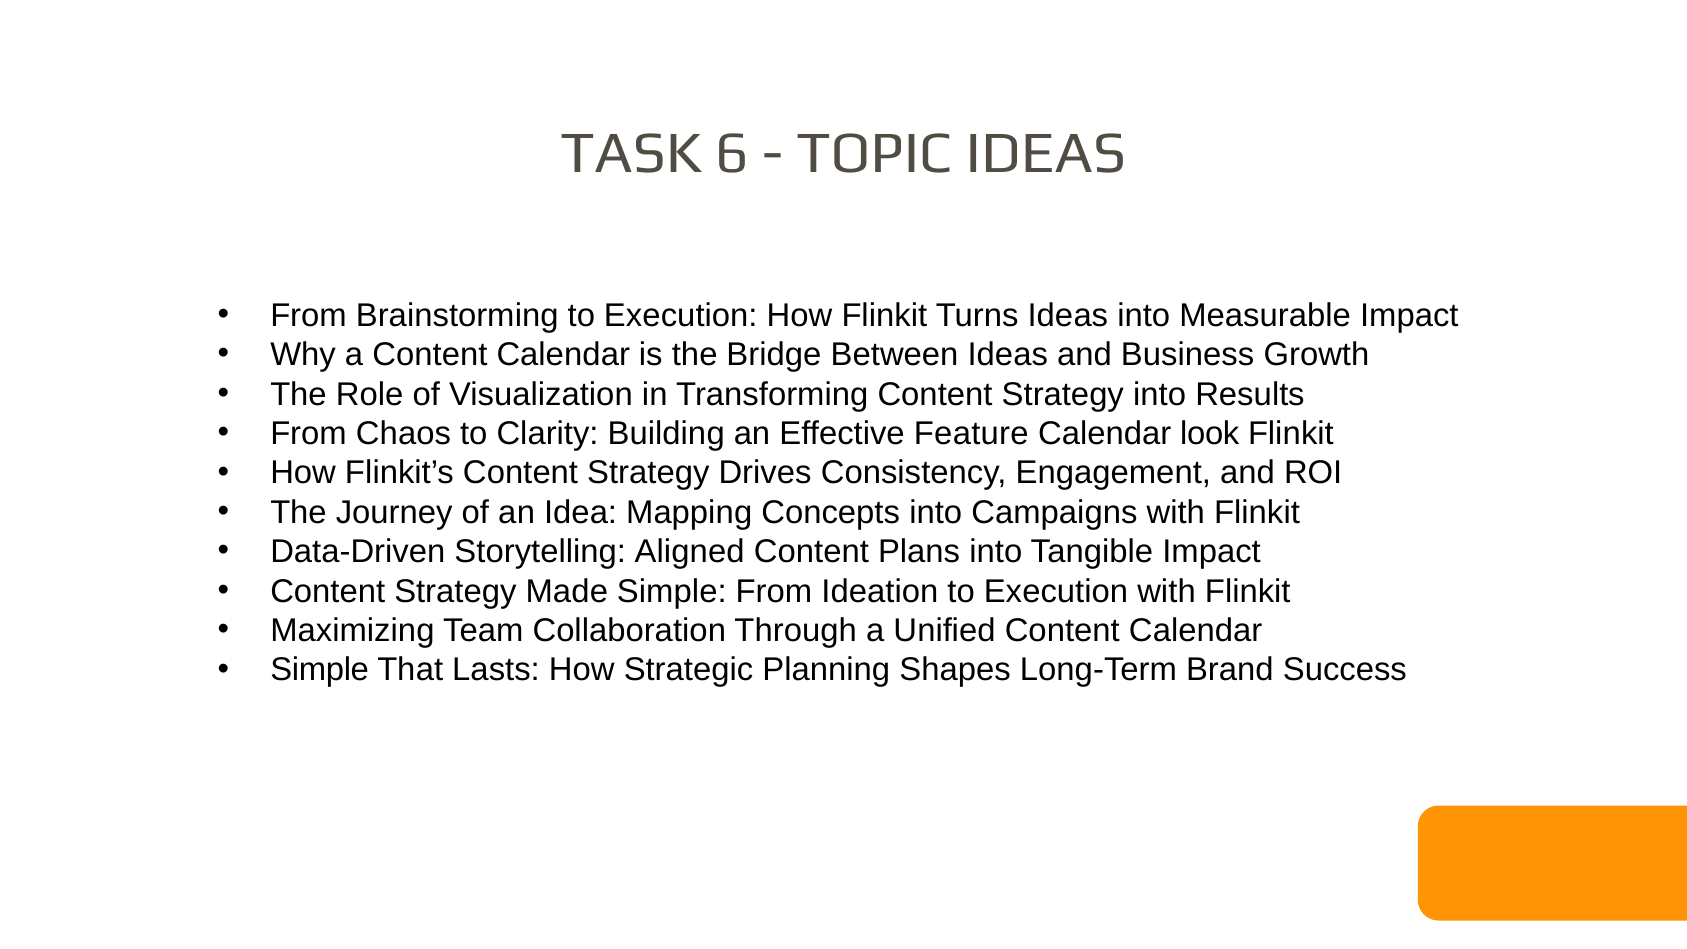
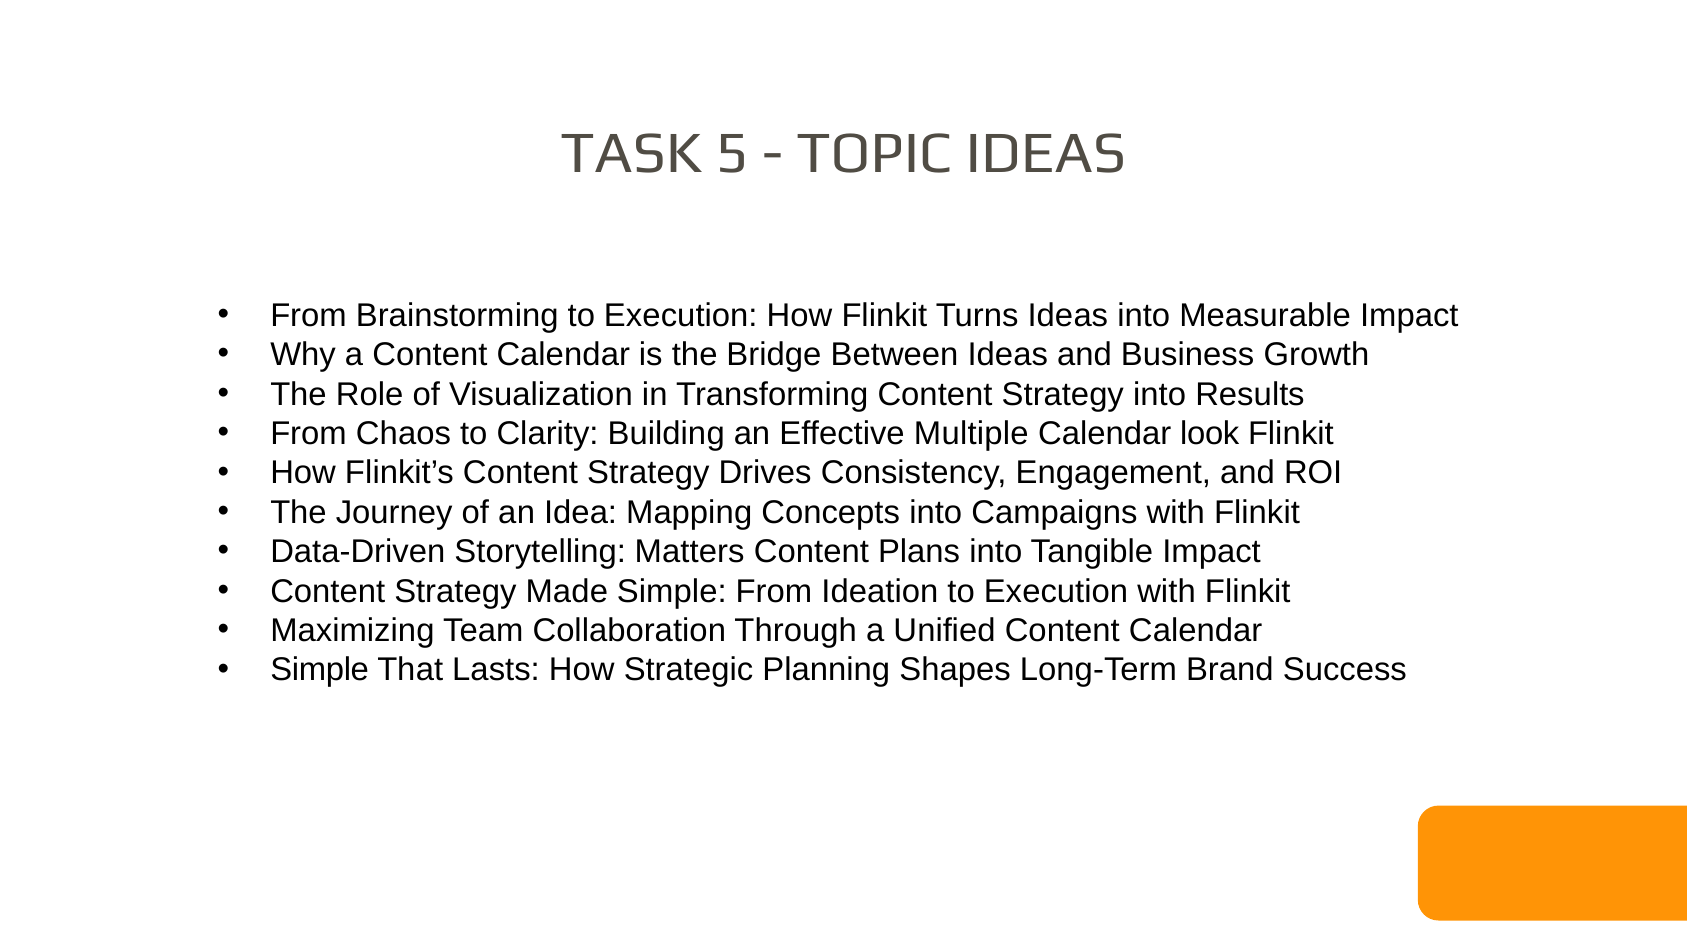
6: 6 -> 5 (732, 153)
Feature: Feature -> Multiple (971, 434)
Aligned: Aligned -> Matters (690, 552)
